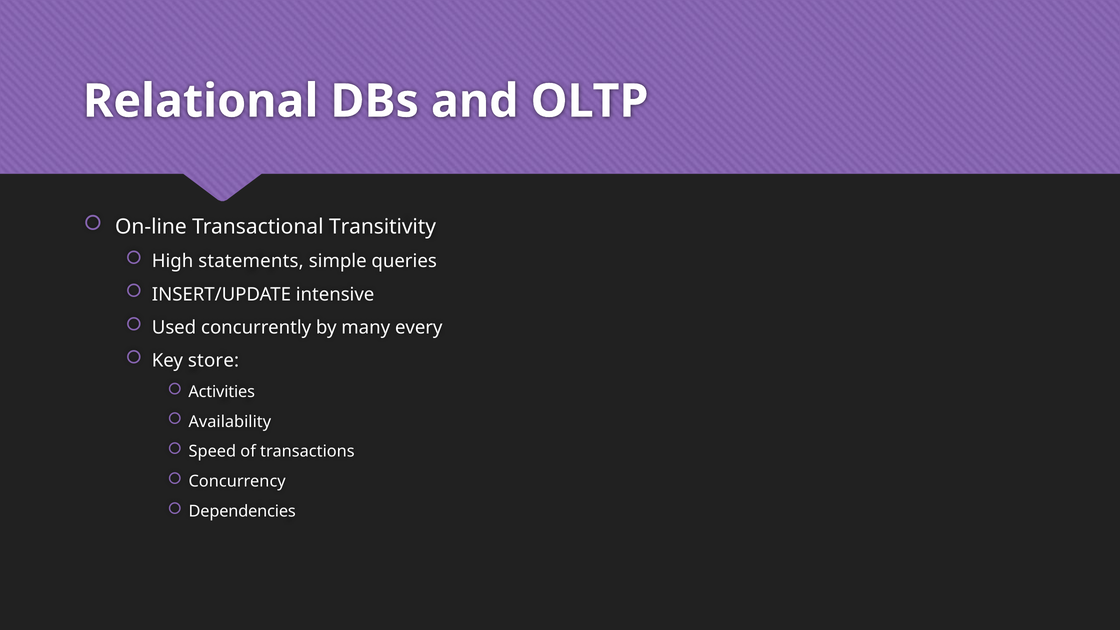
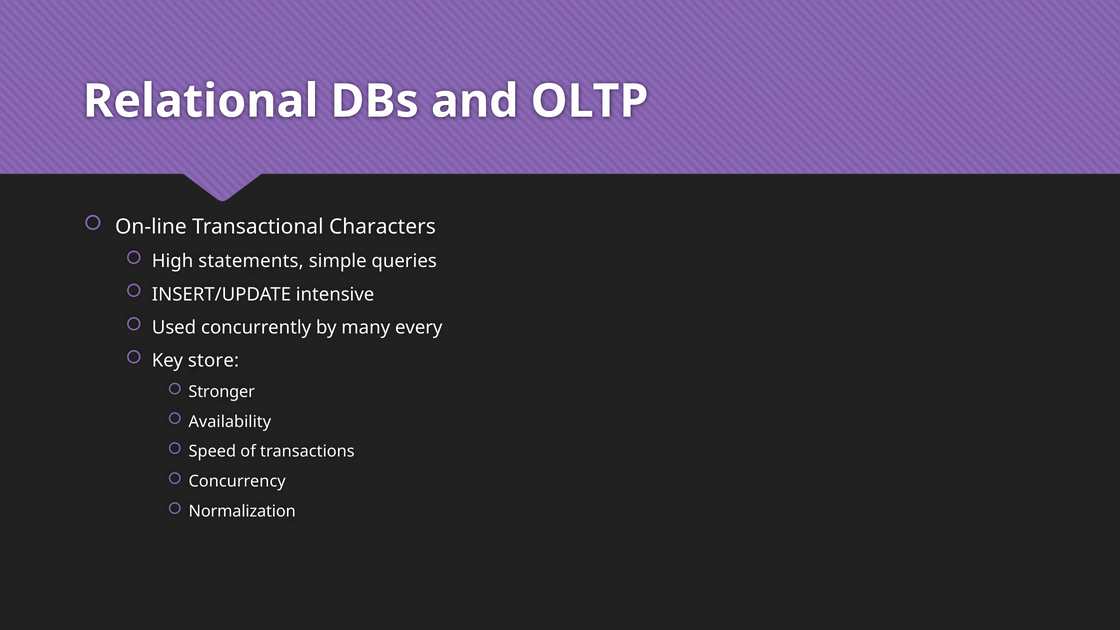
Transitivity: Transitivity -> Characters (382, 227)
Activities: Activities -> Stronger (222, 392)
Dependencies: Dependencies -> Normalization (242, 511)
